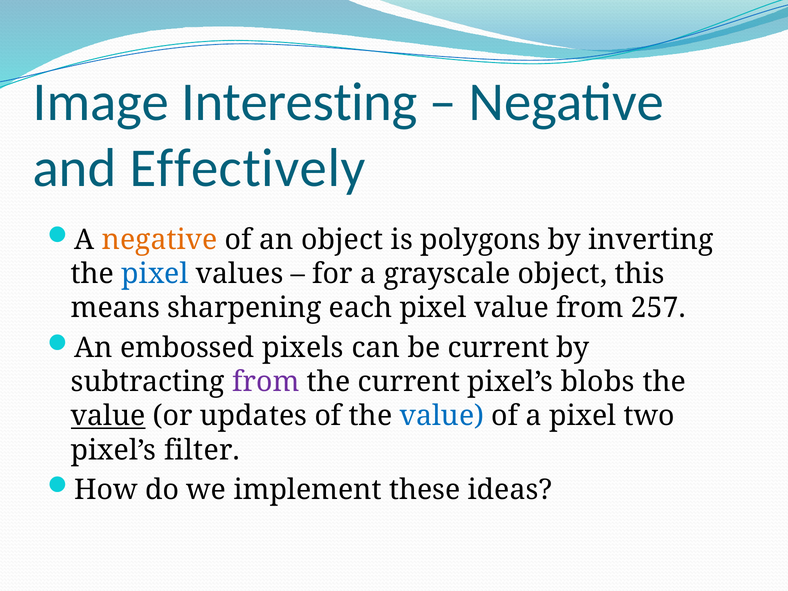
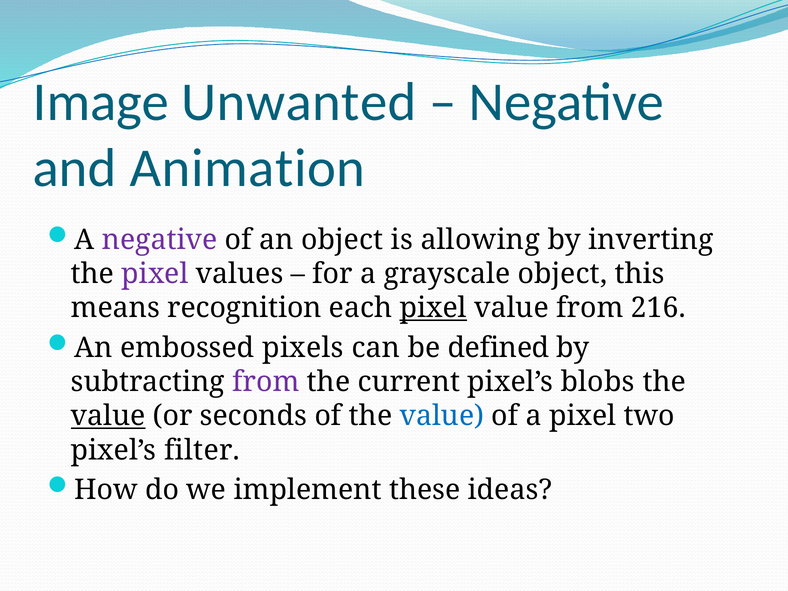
Interesting: Interesting -> Unwanted (299, 102)
Effectively: Effectively -> Animation (247, 168)
negative colour: orange -> purple (160, 240)
polygons: polygons -> allowing (480, 240)
pixel colour: blue -> purple (155, 274)
sharpening: sharpening -> recognition (245, 308)
pixel underline: none -> present (433, 308)
257: 257 -> 216 (658, 308)
be current: current -> defined (499, 348)
updates: updates -> seconds (254, 416)
